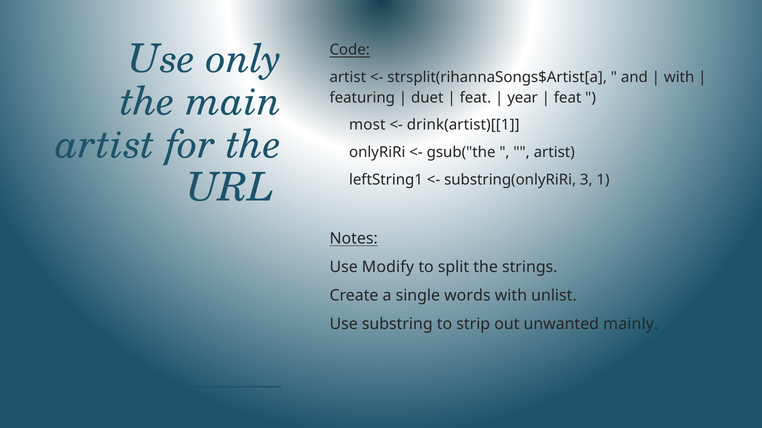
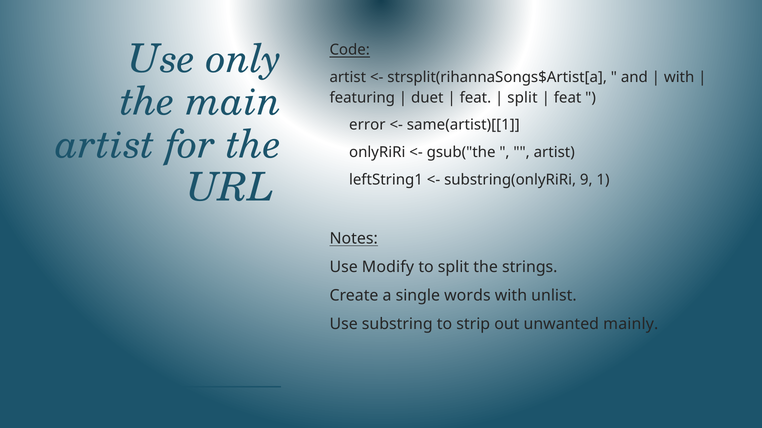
year: year -> split (522, 98)
most: most -> error (367, 125)
drink(artist)[[1: drink(artist)[[1 -> same(artist)[[1 (463, 125)
3: 3 -> 9 (586, 180)
